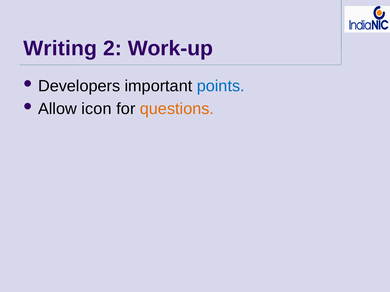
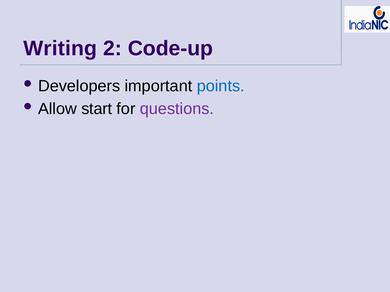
Work-up: Work-up -> Code-up (170, 49)
icon: icon -> start (97, 109)
questions colour: orange -> purple (177, 109)
